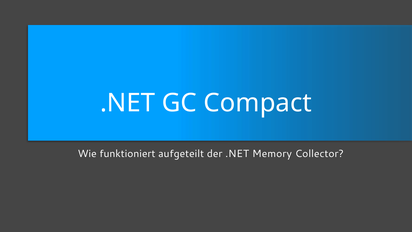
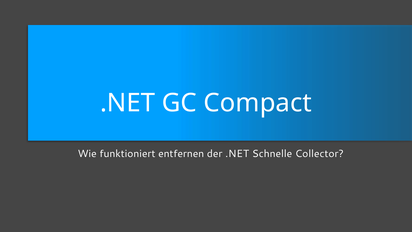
aufgeteilt: aufgeteilt -> entfernen (181, 153)
Memory: Memory -> Schnelle (272, 153)
